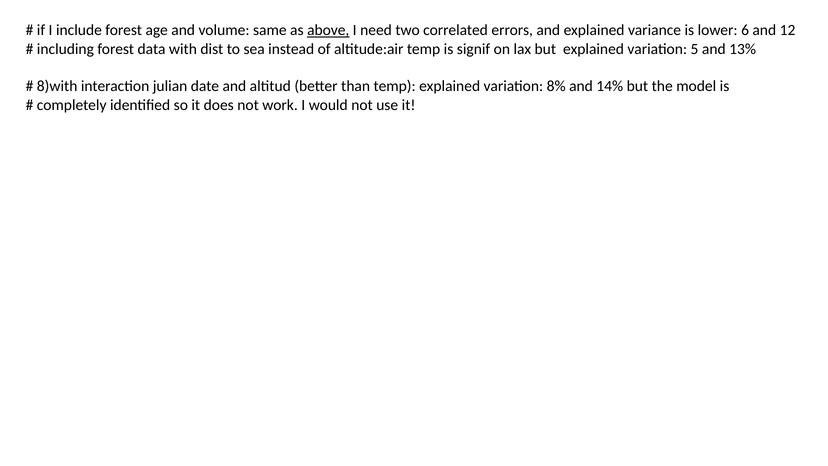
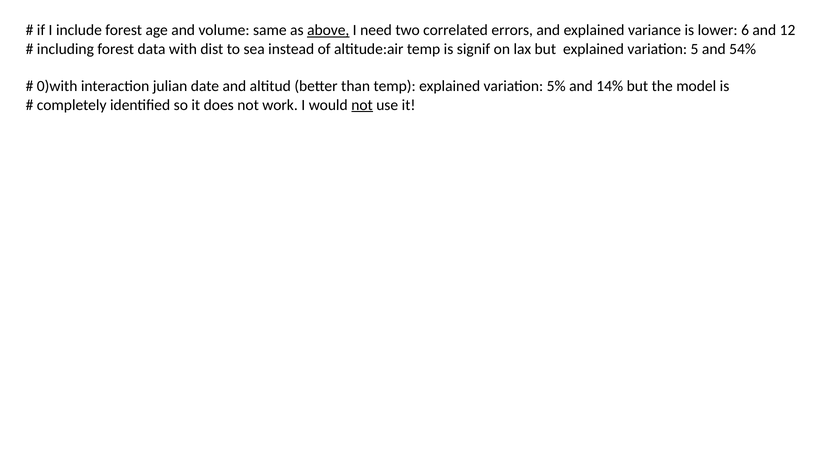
13%: 13% -> 54% (743, 49)
8)with: 8)with -> 0)with (57, 86)
8%: 8% -> 5% (556, 86)
not underline: none -> present (362, 105)
